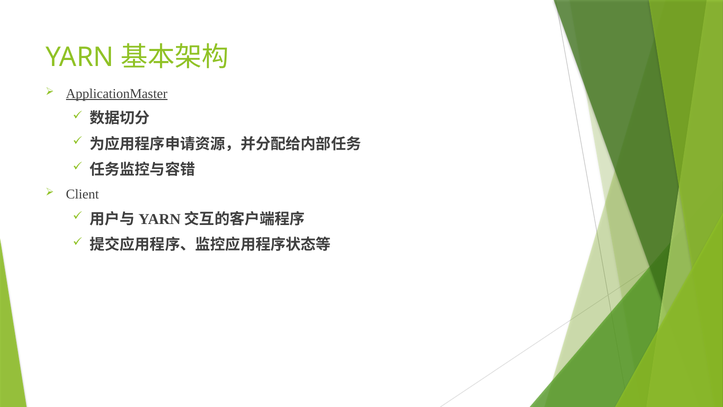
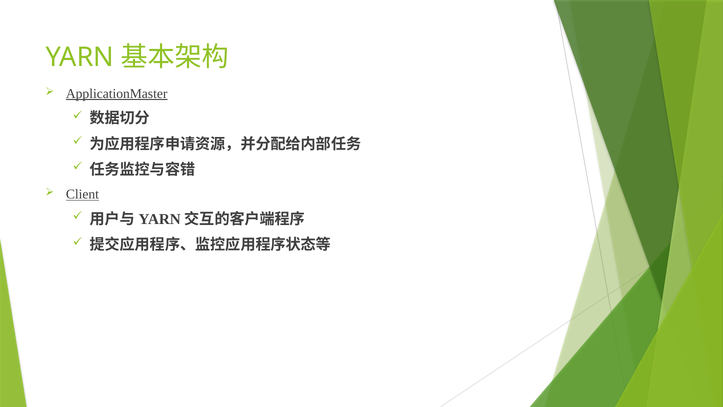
Client underline: none -> present (82, 194)
